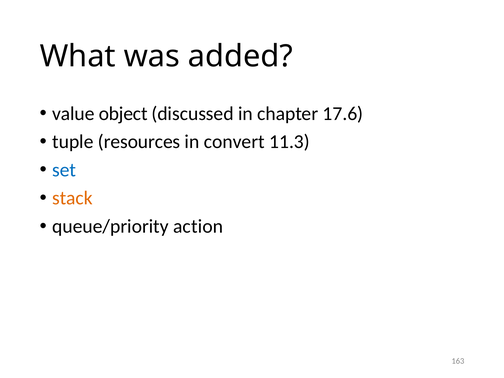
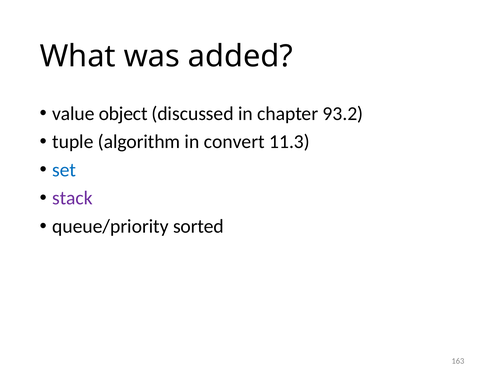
17.6: 17.6 -> 93.2 (343, 114)
resources: resources -> algorithm (139, 142)
stack colour: orange -> purple (72, 198)
action: action -> sorted (198, 226)
